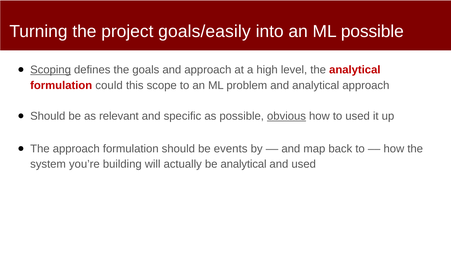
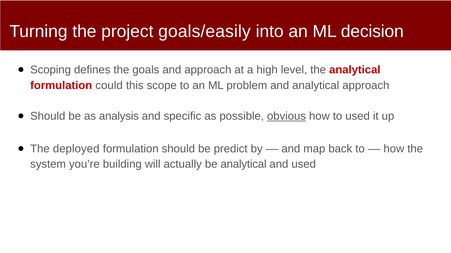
ML possible: possible -> decision (372, 32)
Scoping underline: present -> none (51, 70)
relevant: relevant -> analysis (119, 116)
The approach: approach -> deployed (76, 149)
events: events -> predict (231, 149)
